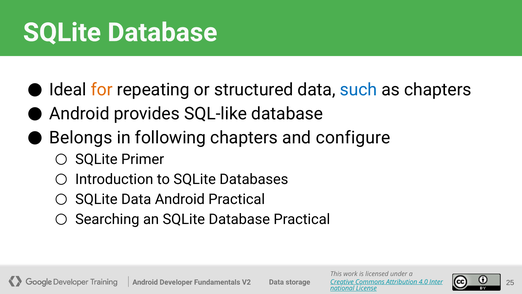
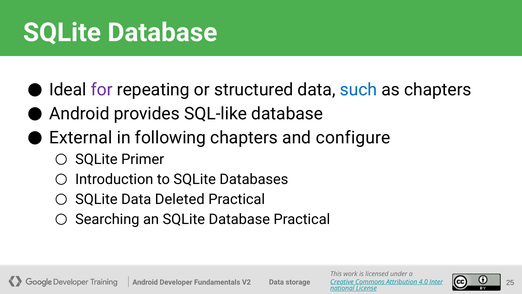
for colour: orange -> purple (102, 89)
Belongs: Belongs -> External (81, 137)
Data Android: Android -> Deleted (180, 199)
